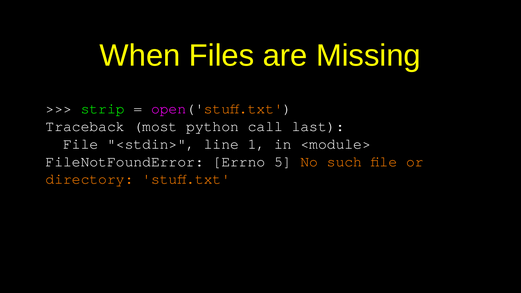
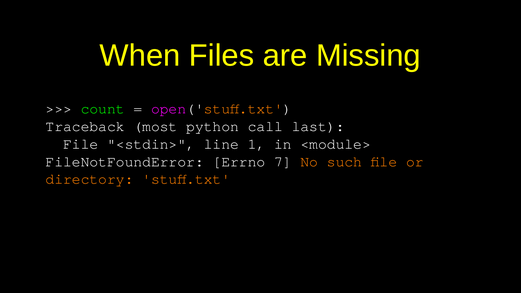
strip: strip -> count (103, 109)
5: 5 -> 7 (283, 162)
